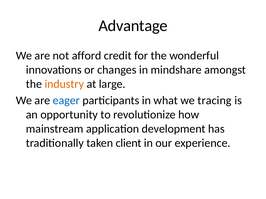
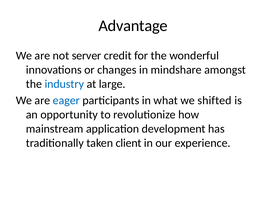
afford: afford -> server (87, 56)
industry colour: orange -> blue (64, 84)
tracing: tracing -> shifted (215, 101)
